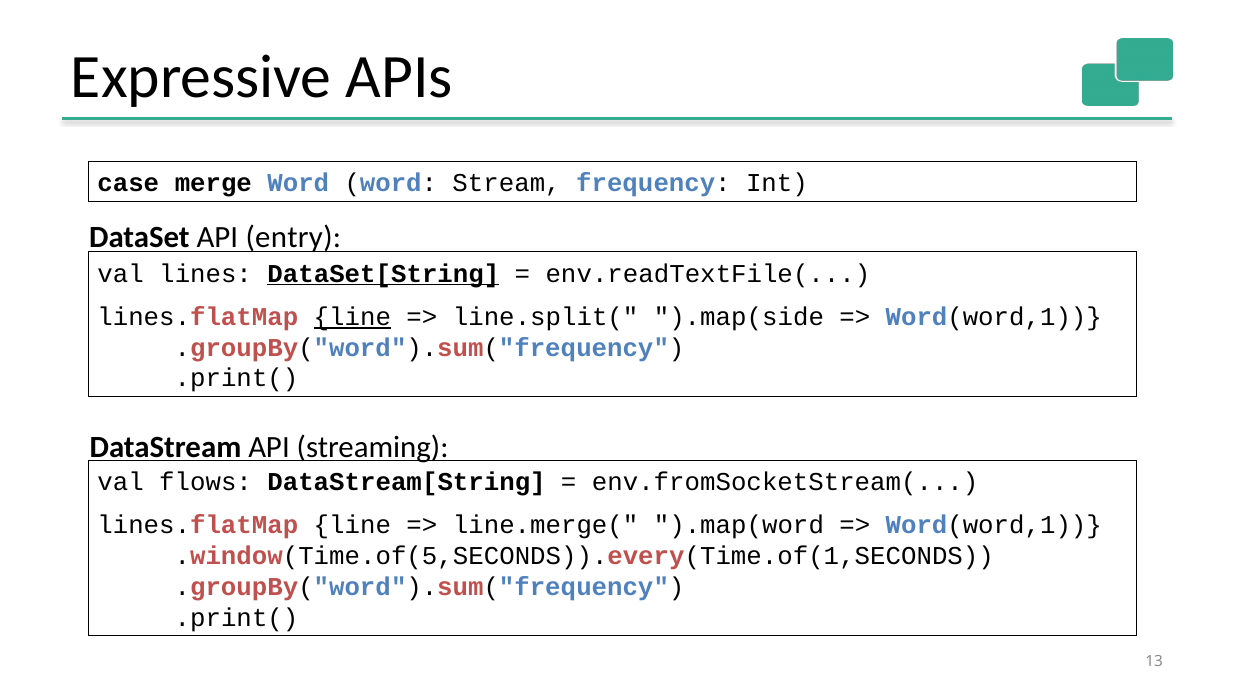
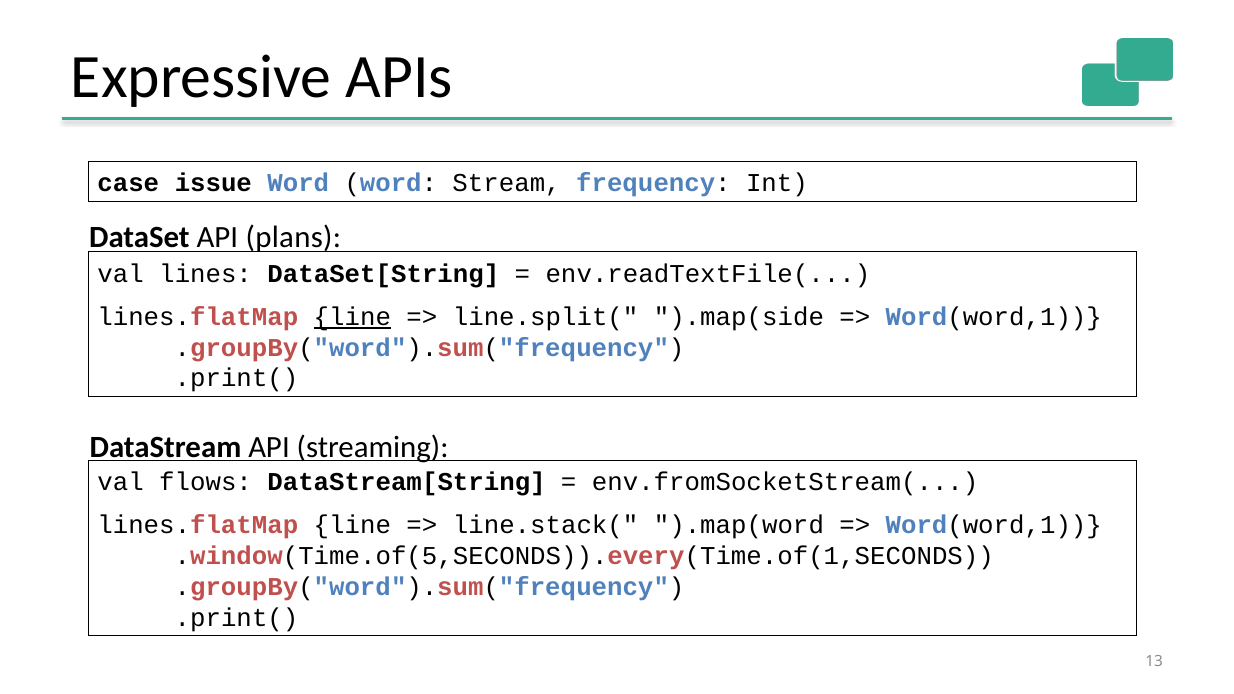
merge: merge -> issue (213, 183)
entry: entry -> plans (293, 238)
DataSet[String underline: present -> none (383, 274)
line.merge(: line.merge( -> line.stack( (546, 525)
